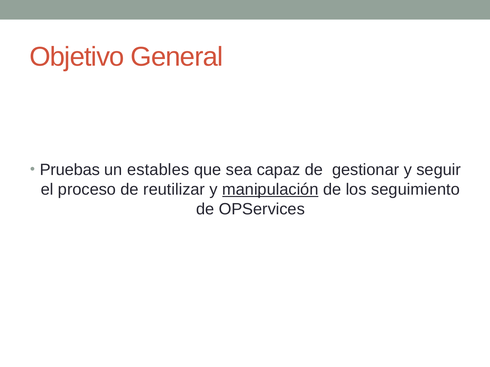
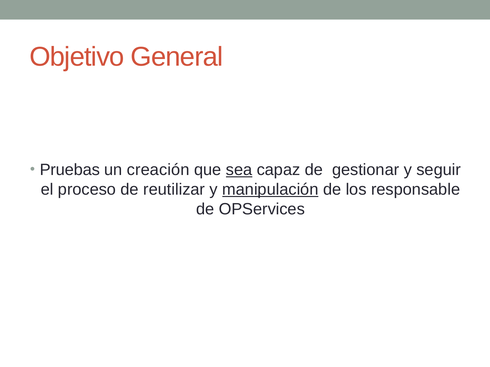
estables: estables -> creación (158, 170)
sea underline: none -> present (239, 170)
seguimiento: seguimiento -> responsable (416, 190)
